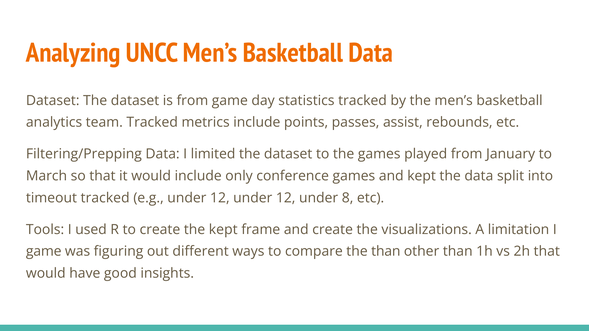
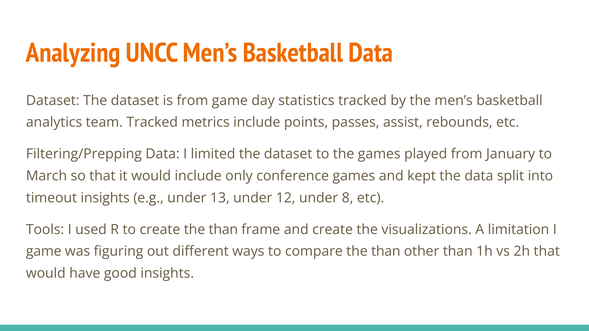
timeout tracked: tracked -> insights (105, 198)
e.g under 12: 12 -> 13 (220, 198)
create the kept: kept -> than (223, 230)
